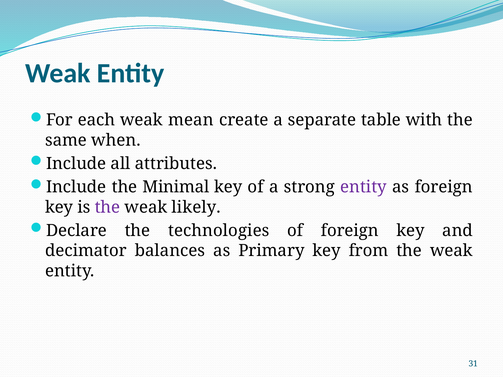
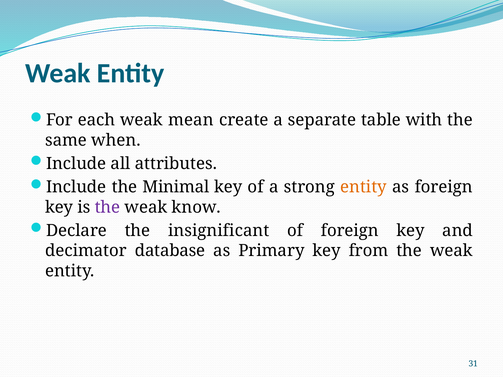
entity colour: purple -> orange (364, 187)
likely: likely -> know (196, 207)
technologies: technologies -> insignificant (219, 231)
balances: balances -> database (170, 251)
